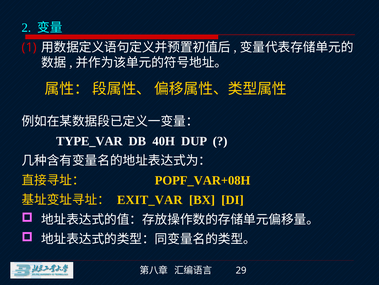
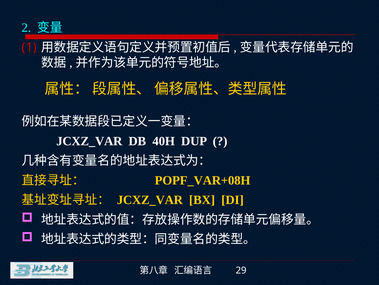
TYPE_VAR: TYPE_VAR -> JCXZ_VAR (89, 141)
EXIT_VAR: EXIT_VAR -> JCXZ_VAR (150, 200)
